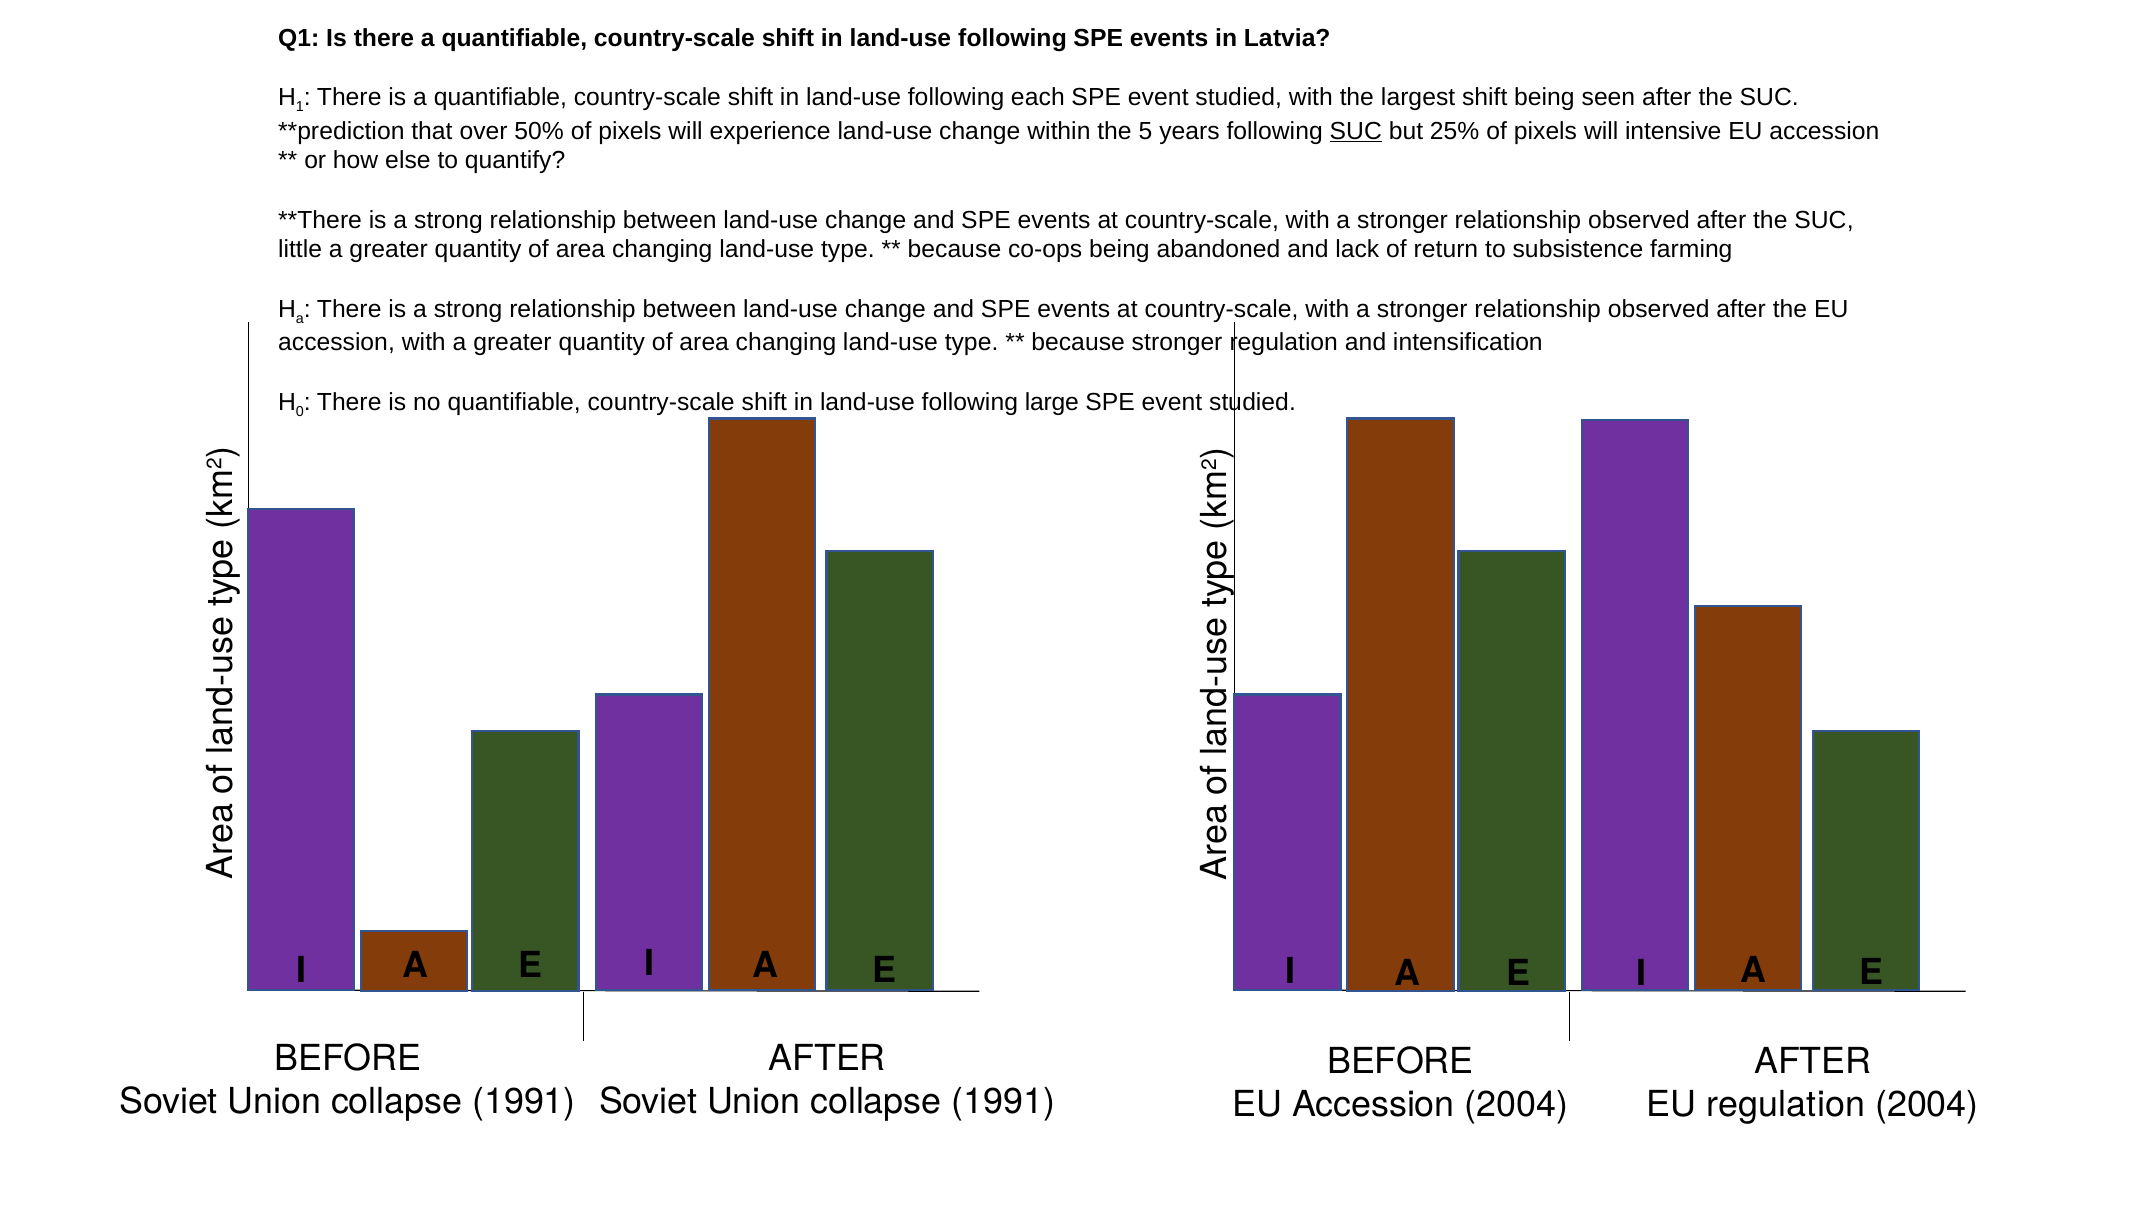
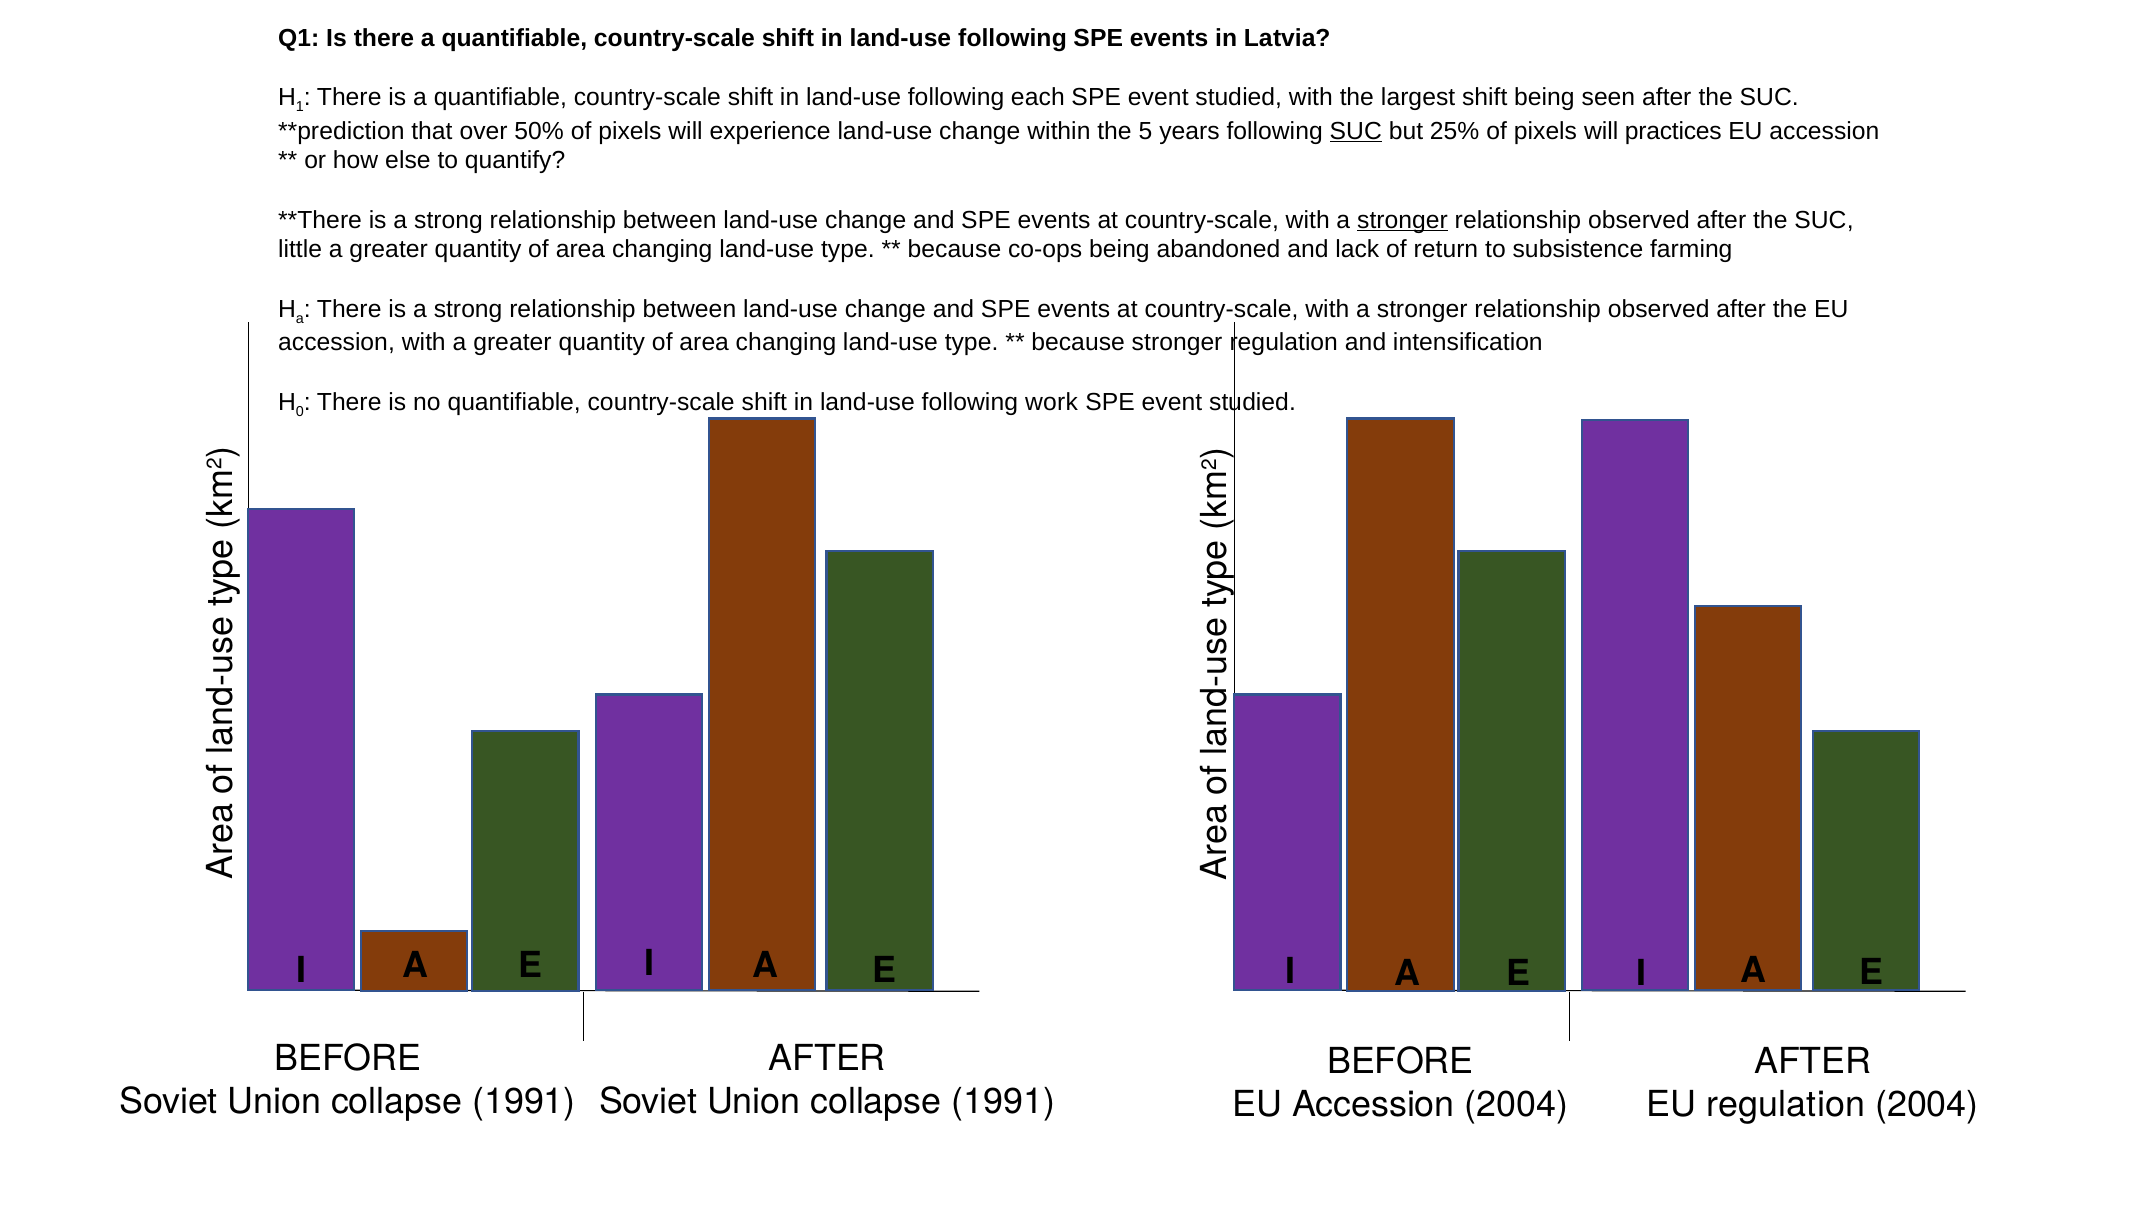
intensive: intensive -> practices (1673, 131)
stronger underline: none -> present (1403, 220)
large: large -> work (1052, 402)
